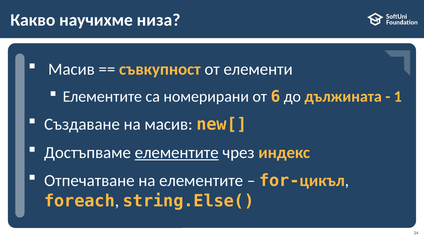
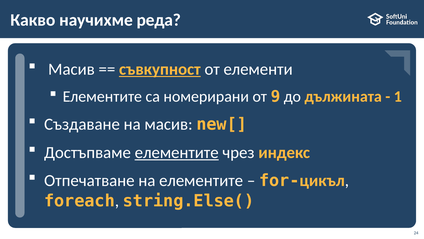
низа: низа -> реда (159, 20)
съвкупност underline: none -> present (160, 69)
6: 6 -> 9 (276, 97)
